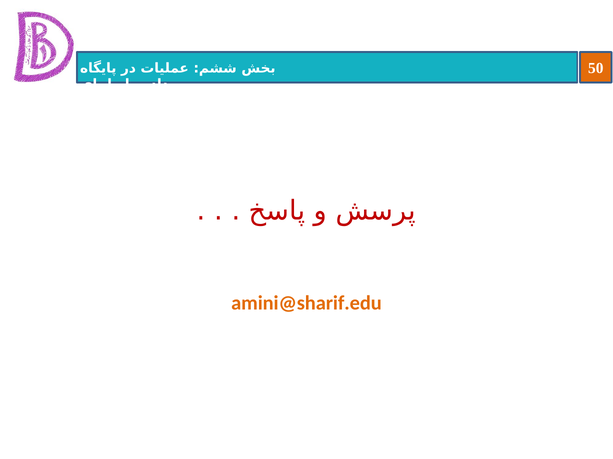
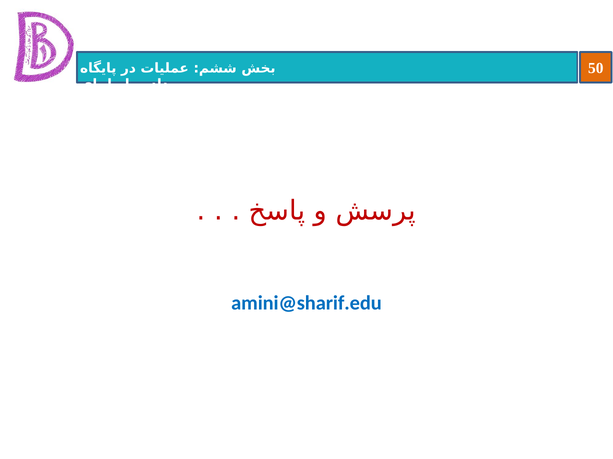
amini@sharif.edu colour: orange -> blue (306, 303)
